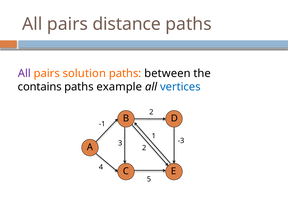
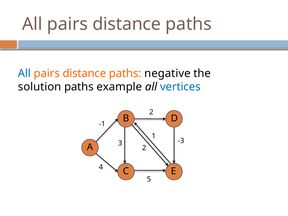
All colour: purple -> blue (24, 73)
solution: solution -> distance (84, 73)
between: between -> negative (167, 73)
contains: contains -> solution (40, 87)
